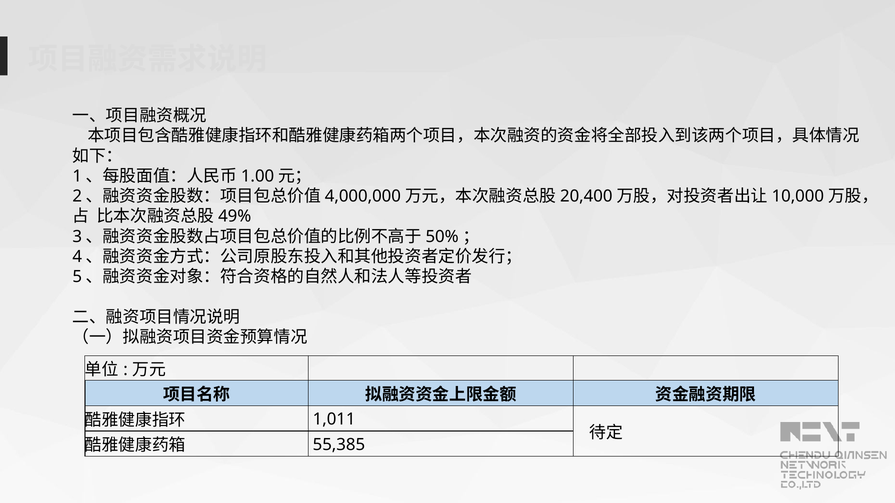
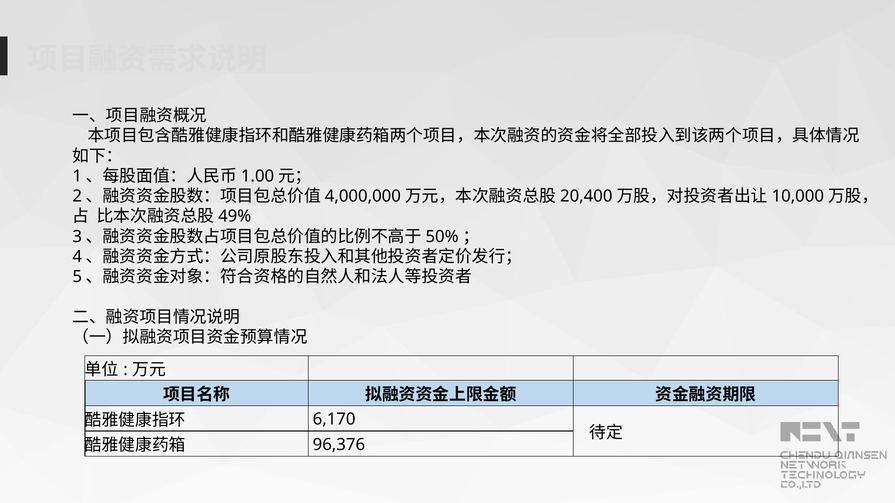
1,011: 1,011 -> 6,170 (334, 420)
55,385: 55,385 -> 96,376 (339, 445)
